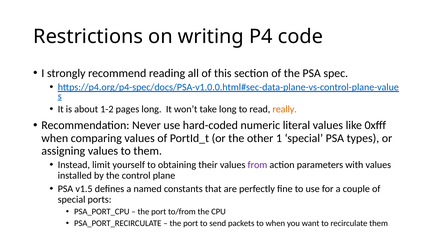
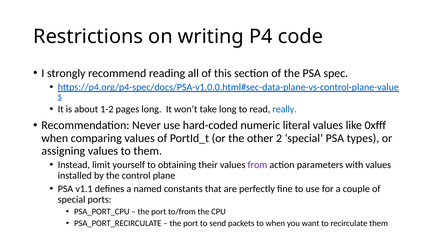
really colour: orange -> blue (285, 109)
1: 1 -> 2 (279, 138)
v1.5: v1.5 -> v1.1 (84, 189)
